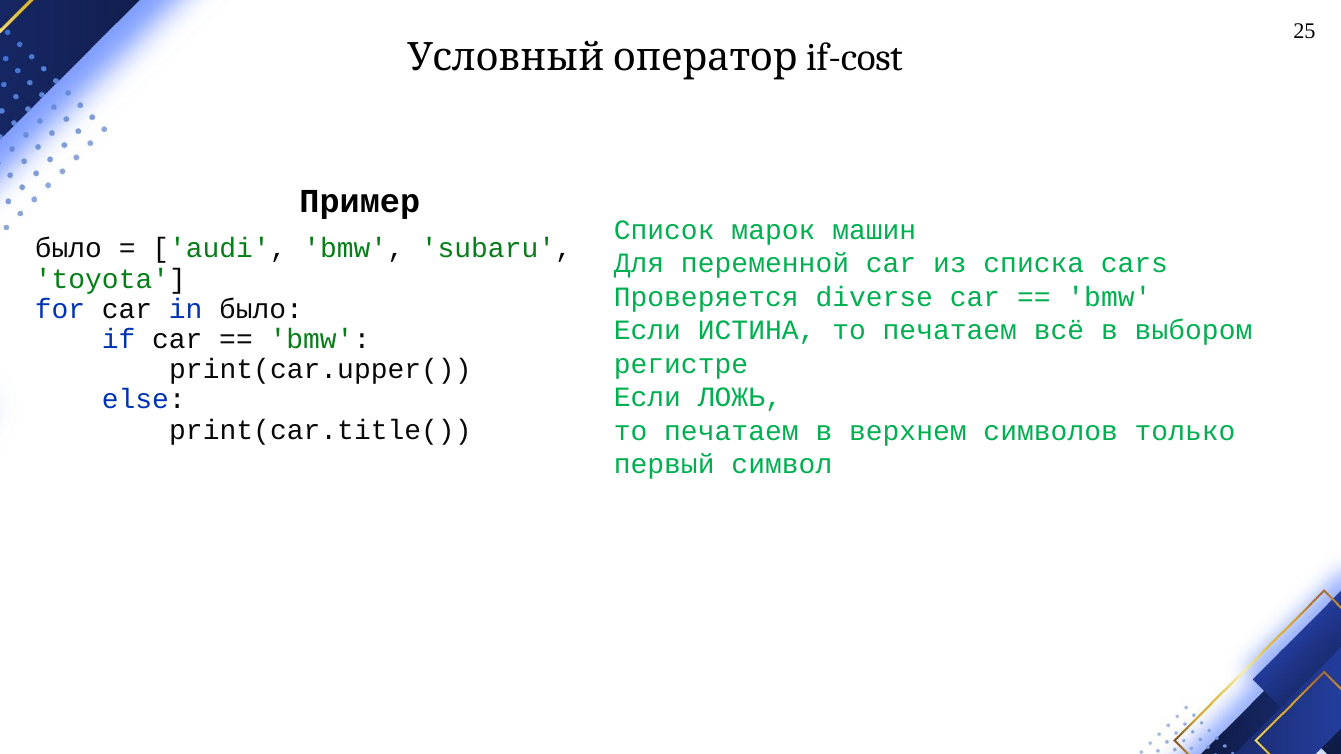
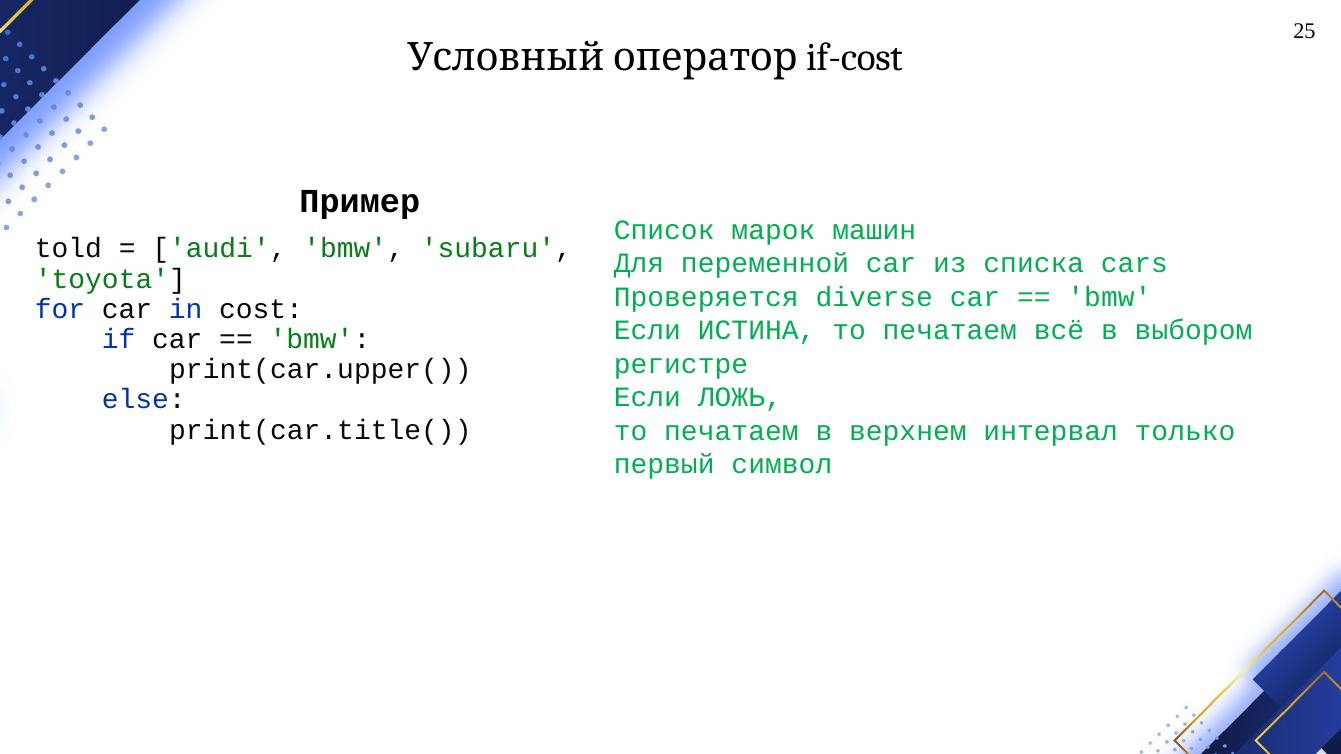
было: было -> told (68, 249)
in было: было -> cost (261, 309)
символов: символов -> интервал (1051, 431)
